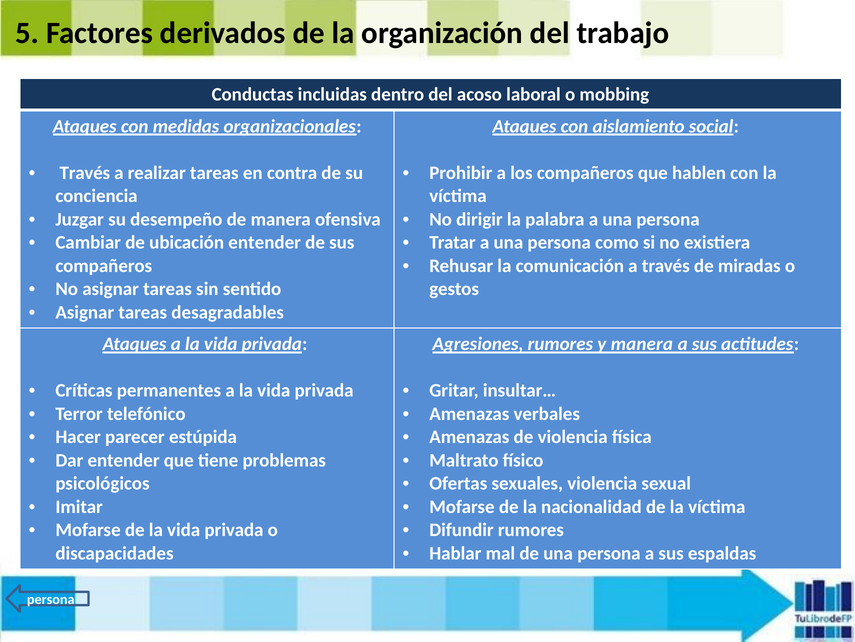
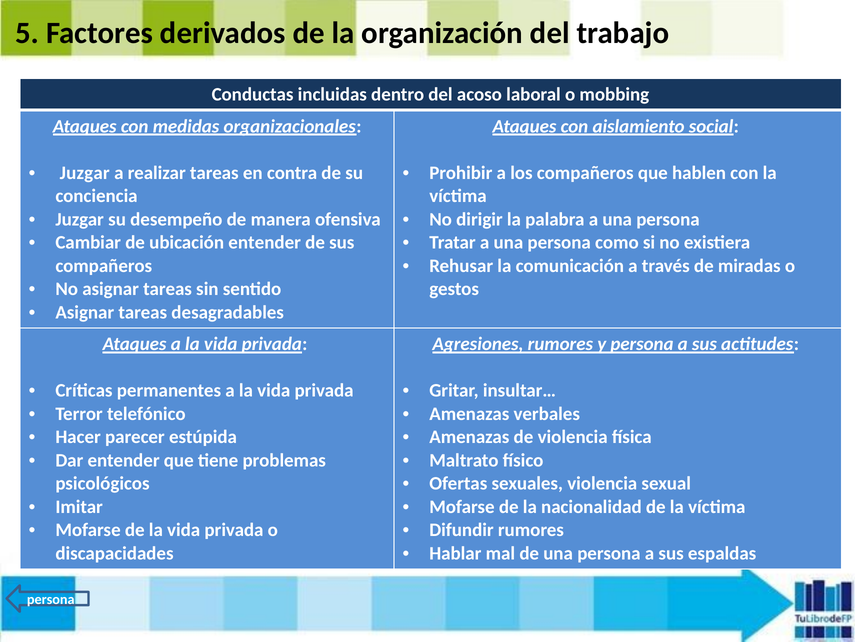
Través: Través -> Juzgar (85, 173)
y manera: manera -> persona (642, 344)
